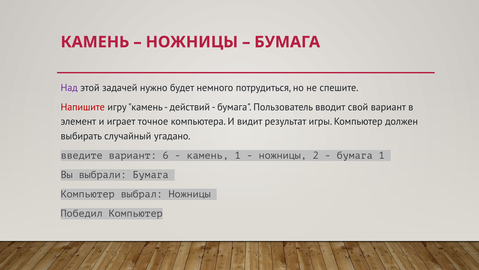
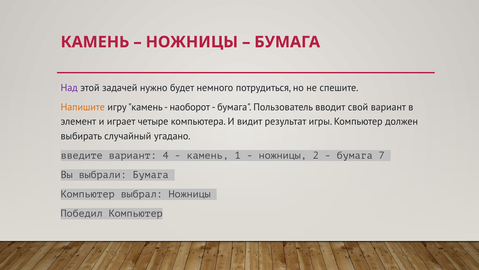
Напишите colour: red -> orange (83, 107)
действий: действий -> наоборот (190, 107)
точное: точное -> четыре (153, 121)
6: 6 -> 4 (166, 155)
бумага 1: 1 -> 7 (382, 155)
